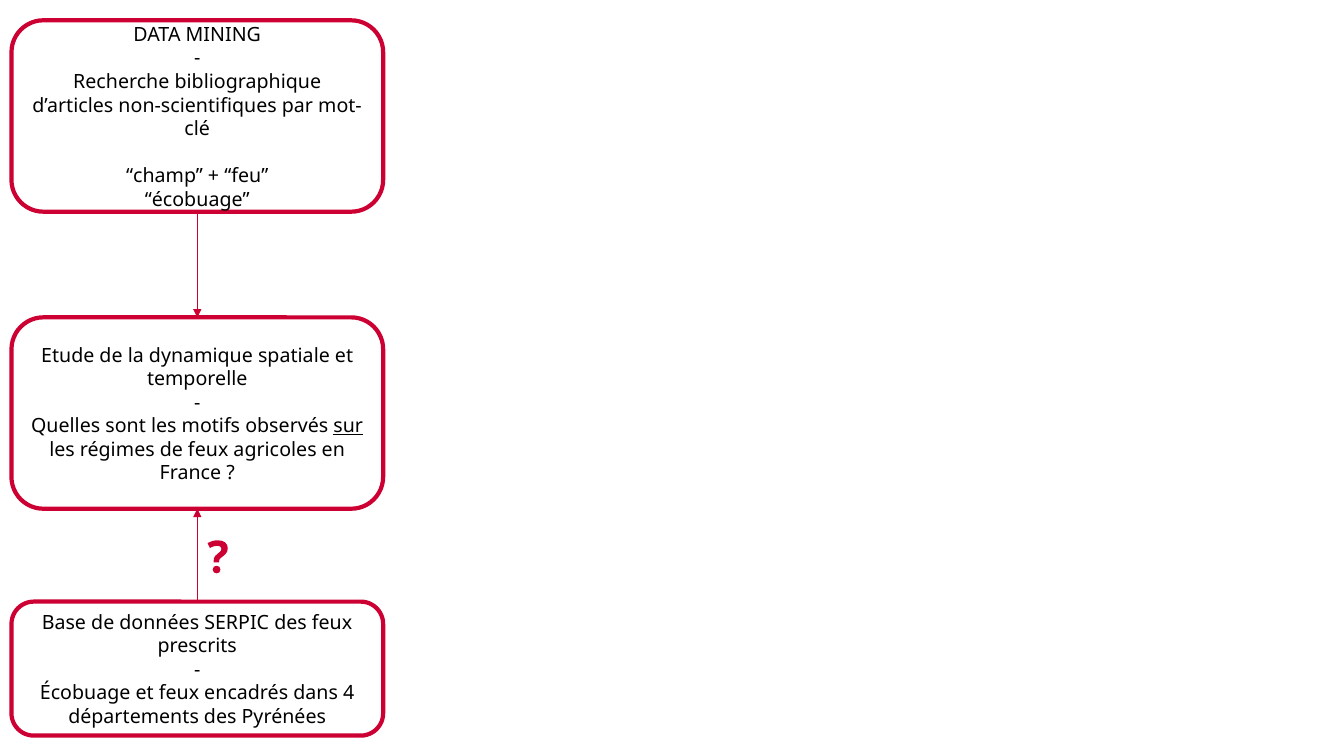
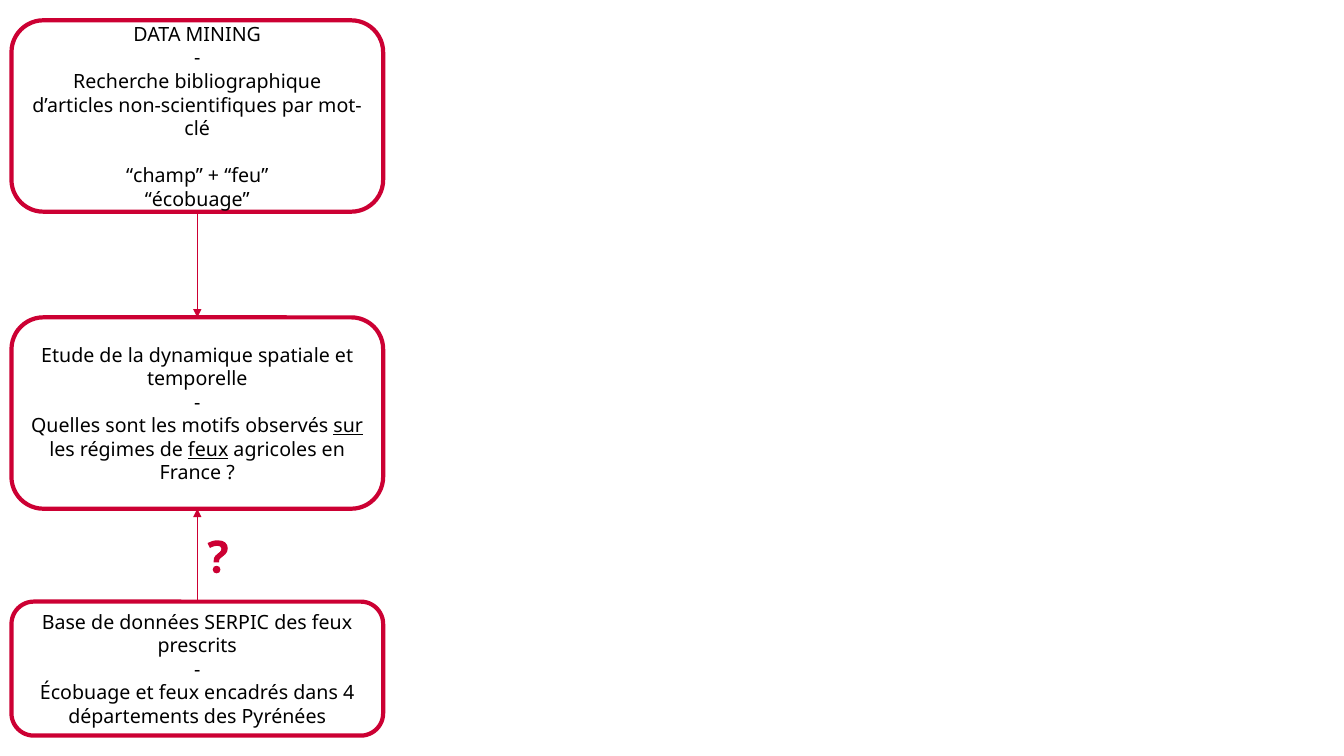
feux underline: none -> present (208, 450)
